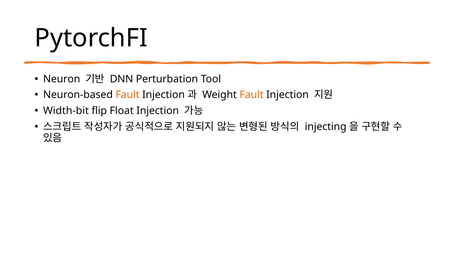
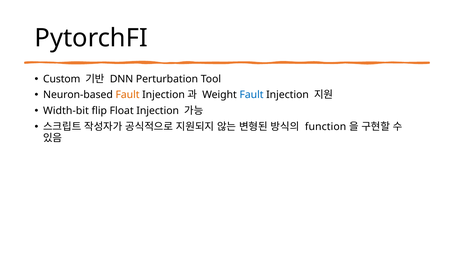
Neuron: Neuron -> Custom (62, 79)
Fault colour: orange -> blue (252, 95)
injecting: injecting -> function (326, 127)
